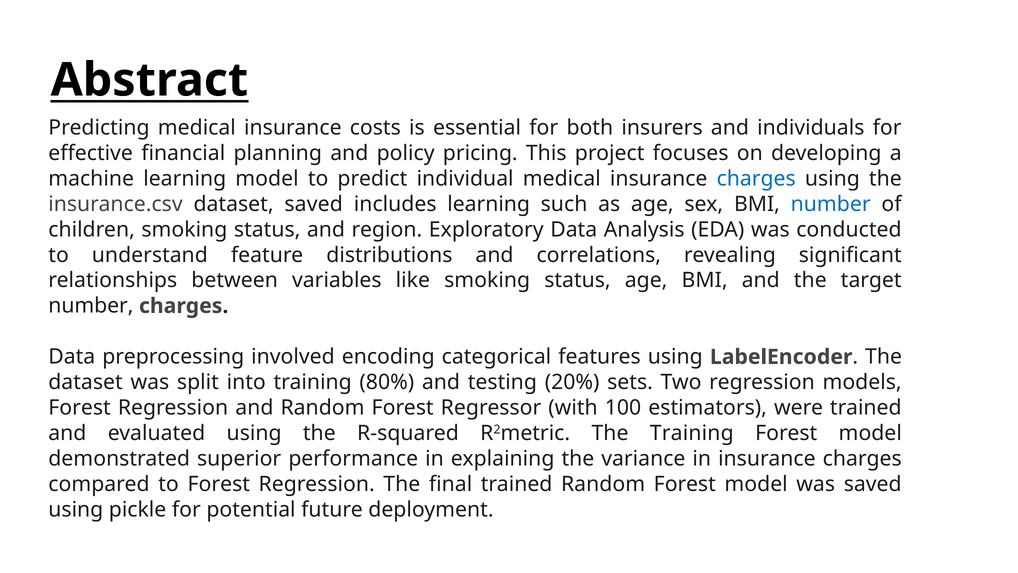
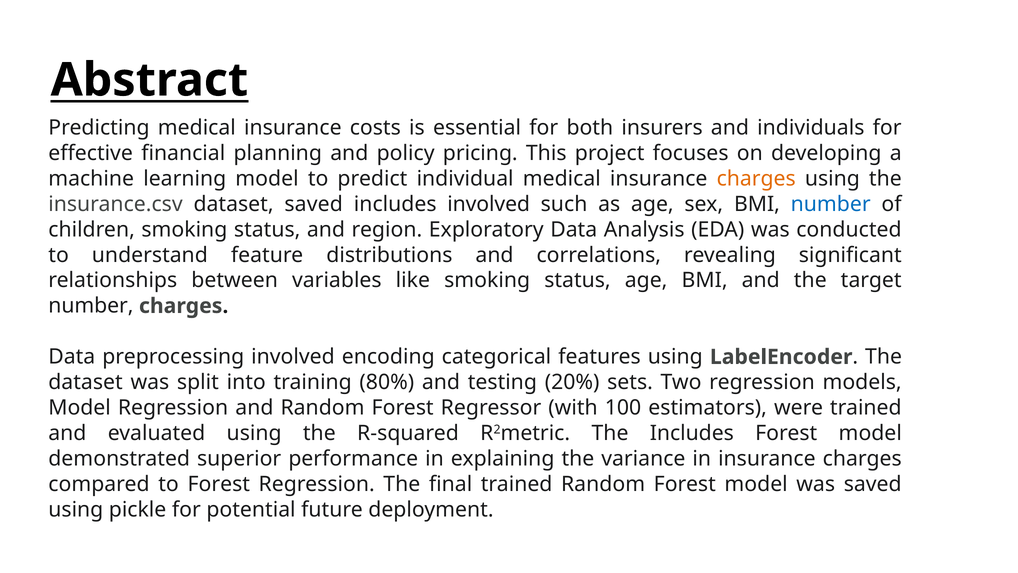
charges colour: blue -> orange (756, 178)
includes learning: learning -> involved (489, 204)
Forest: Forest -> Model (80, 408)
The Training: Training -> Includes (692, 433)
